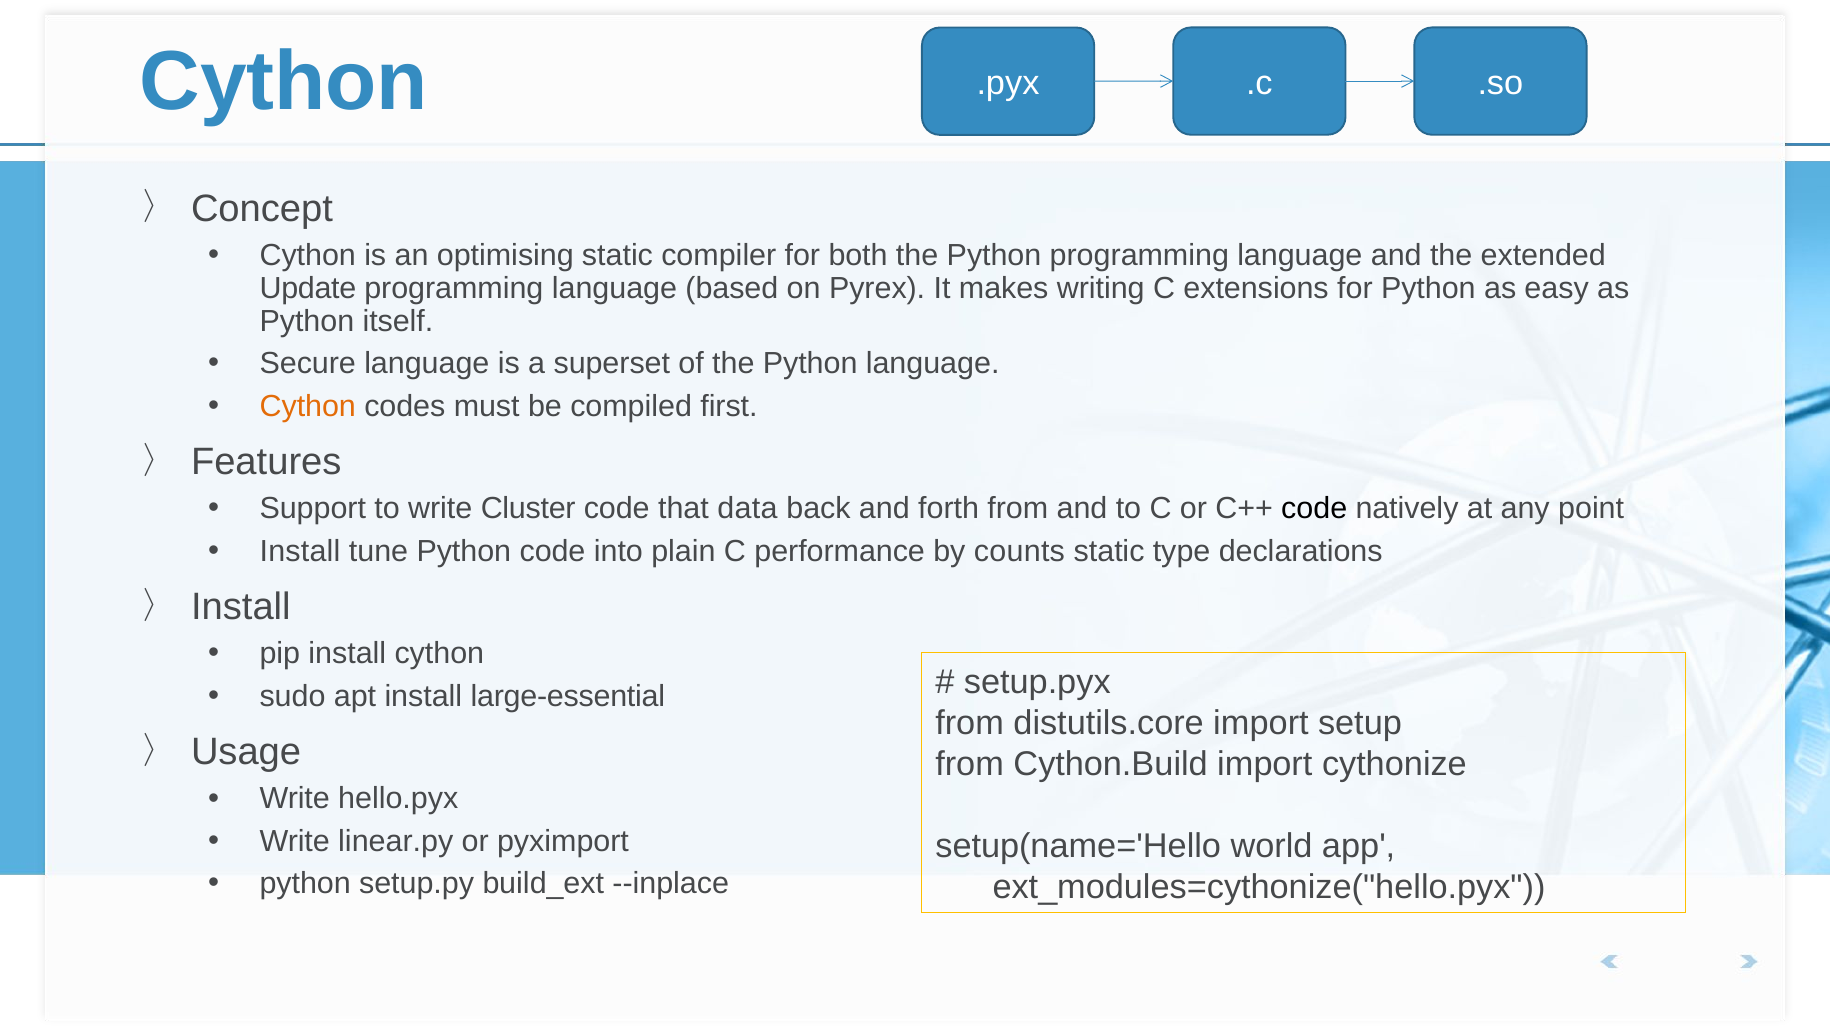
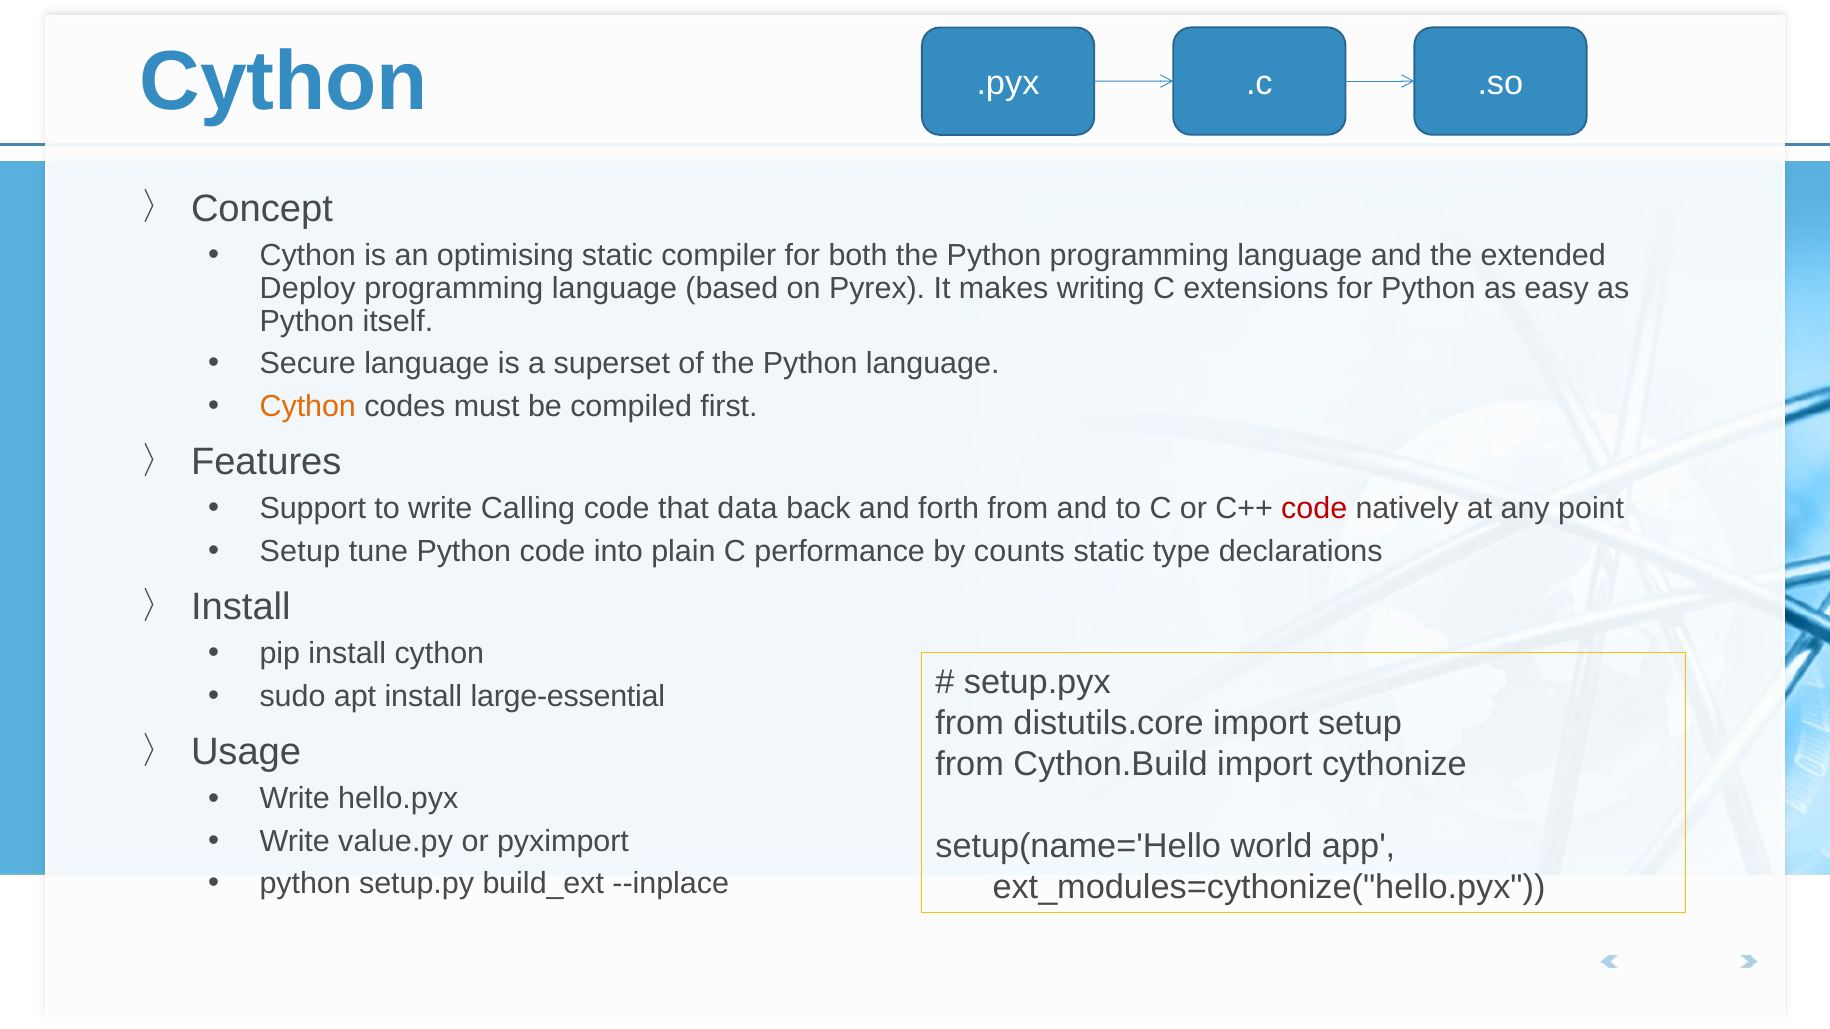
Update: Update -> Deploy (308, 289)
Cluster: Cluster -> Calling (528, 509)
code colour: black -> red (1314, 509)
Install: Install -> Setup (300, 551)
linear.py: linear.py -> value.py (396, 842)
